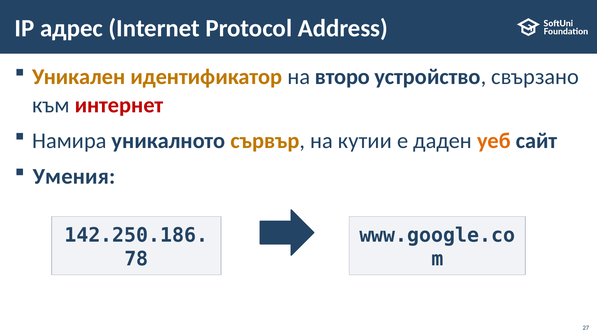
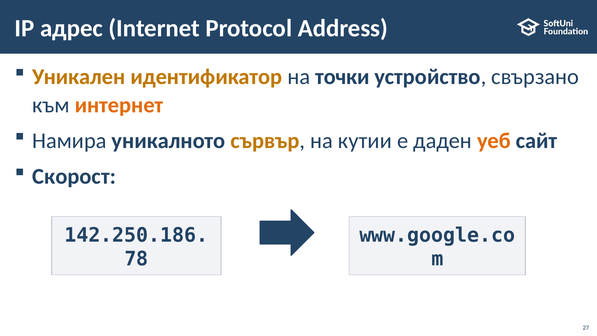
второ: второ -> точки (342, 77)
интернет colour: red -> orange (119, 105)
Умения: Умения -> Скорост (74, 176)
